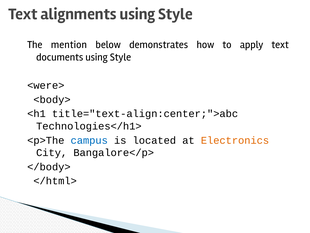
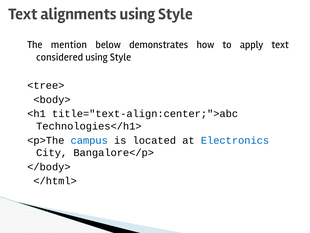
documents: documents -> considered (60, 57)
<were>: <were> -> <tree> (46, 85)
Electronics colour: orange -> blue (235, 140)
